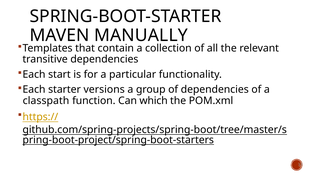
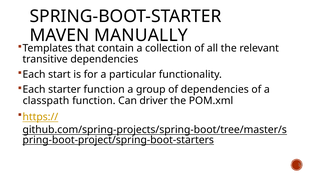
starter versions: versions -> function (104, 89)
which: which -> driver (154, 101)
